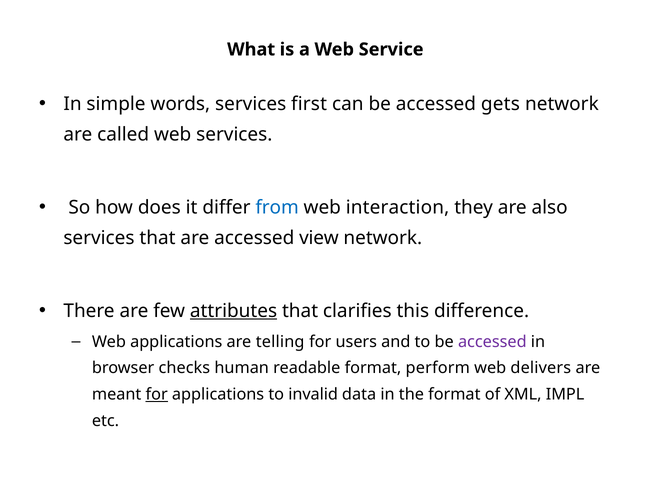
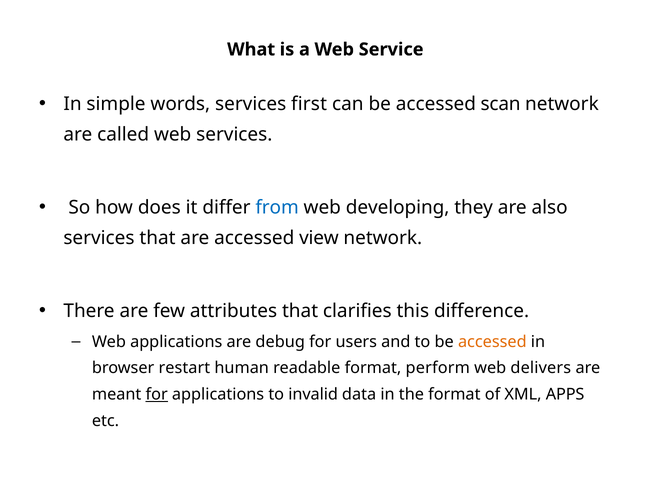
gets: gets -> scan (501, 104)
interaction: interaction -> developing (398, 207)
attributes underline: present -> none (234, 311)
telling: telling -> debug (280, 342)
accessed colour: purple -> orange (492, 342)
checks: checks -> restart (184, 368)
IMPL: IMPL -> APPS (565, 395)
